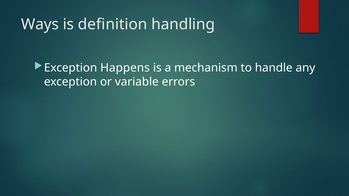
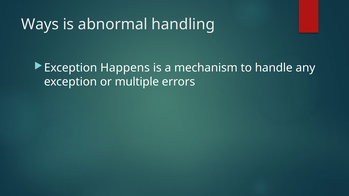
definition: definition -> abnormal (113, 25)
variable: variable -> multiple (137, 82)
